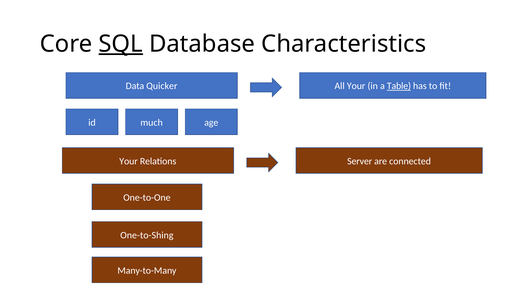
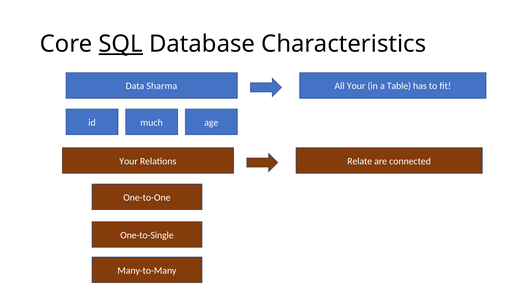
Quicker: Quicker -> Sharma (162, 86)
Table underline: present -> none (399, 86)
Server: Server -> Relate (360, 161)
One-to-Shing: One-to-Shing -> One-to-Single (147, 235)
